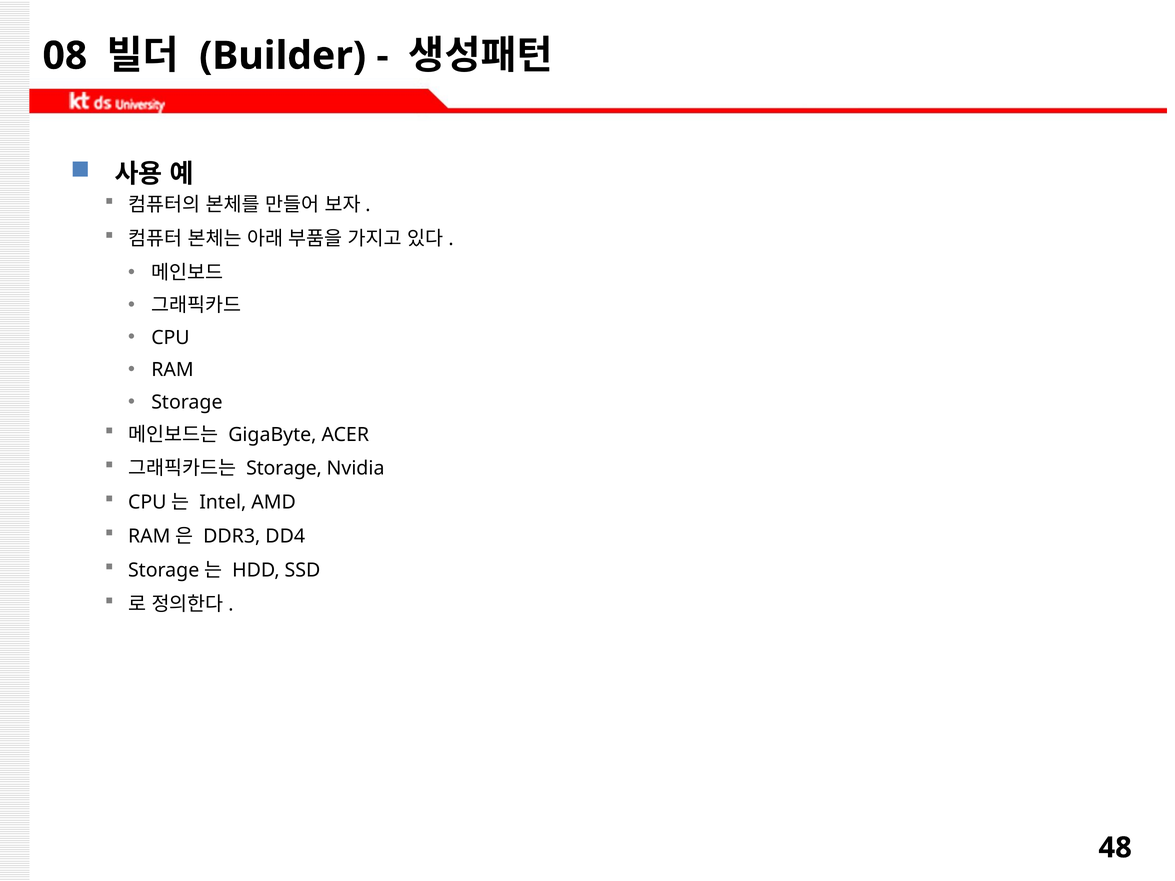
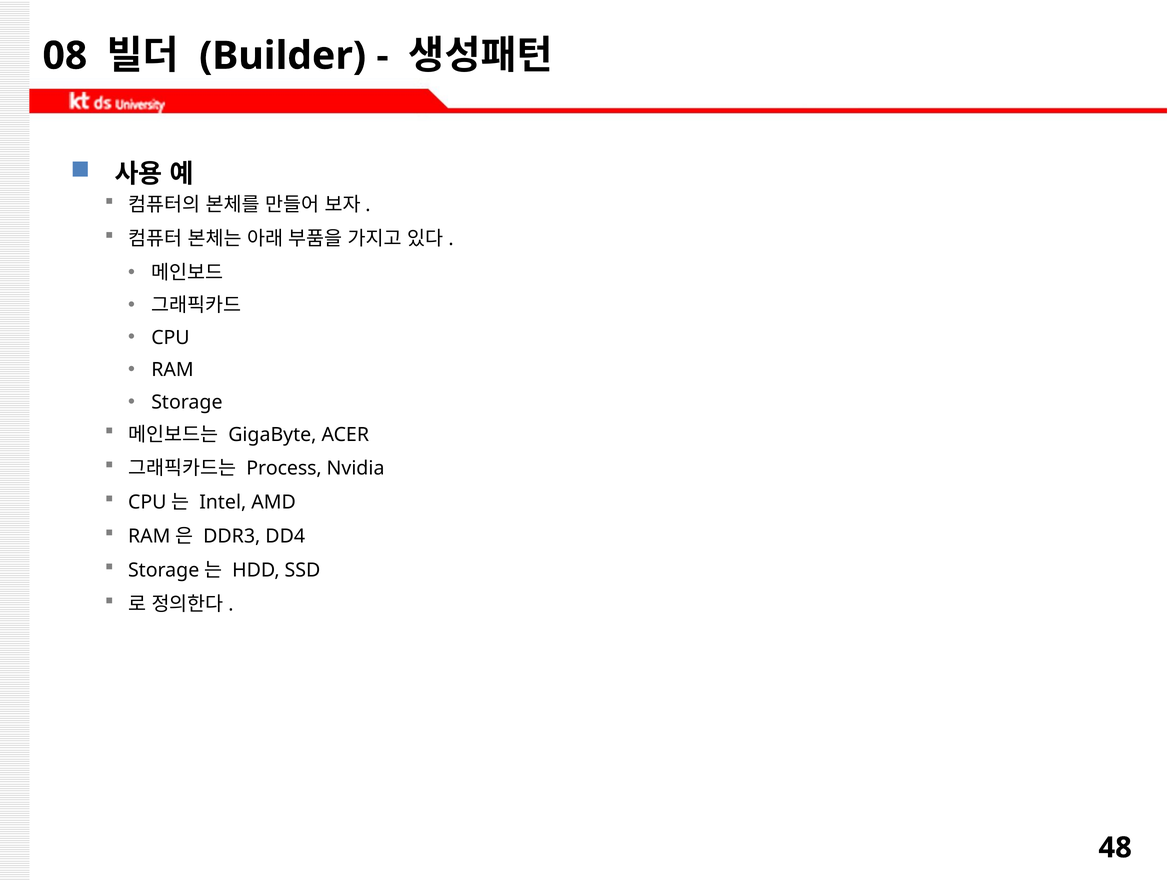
Storage: Storage -> Process (284, 469)
